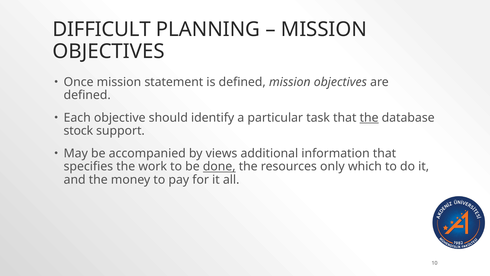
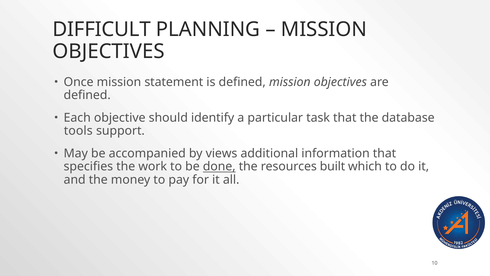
the underline: present -> none (369, 118)
stock: stock -> tools (78, 131)
only: only -> built (333, 166)
